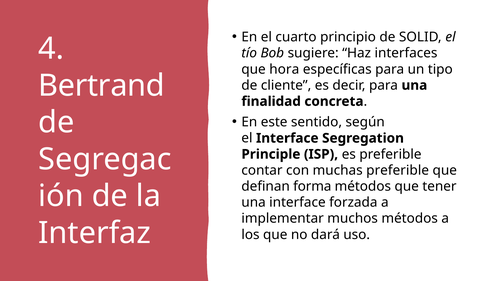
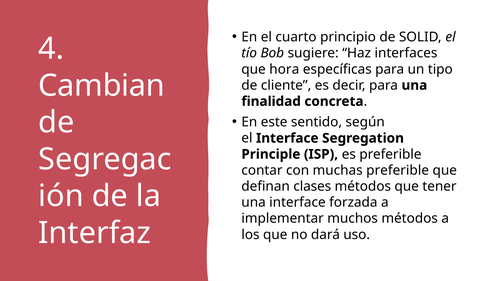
Bertrand: Bertrand -> Cambian (102, 86)
forma: forma -> clases (312, 187)
